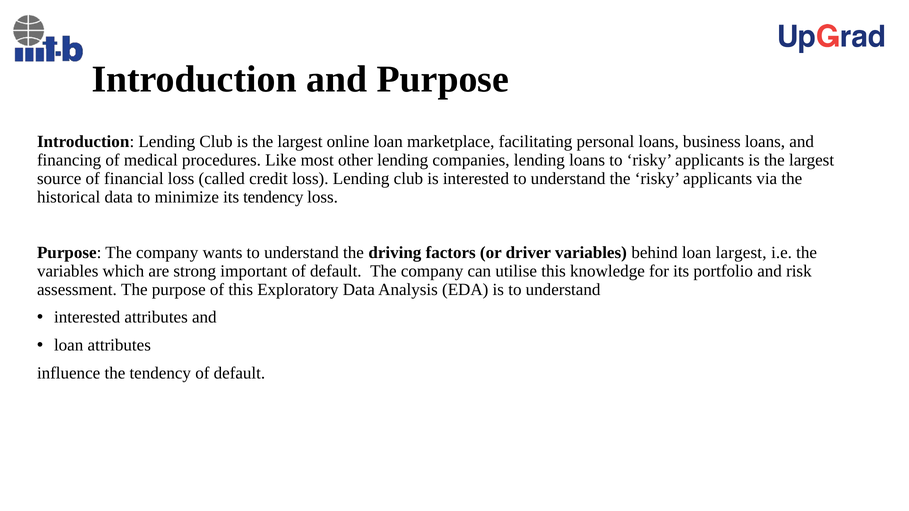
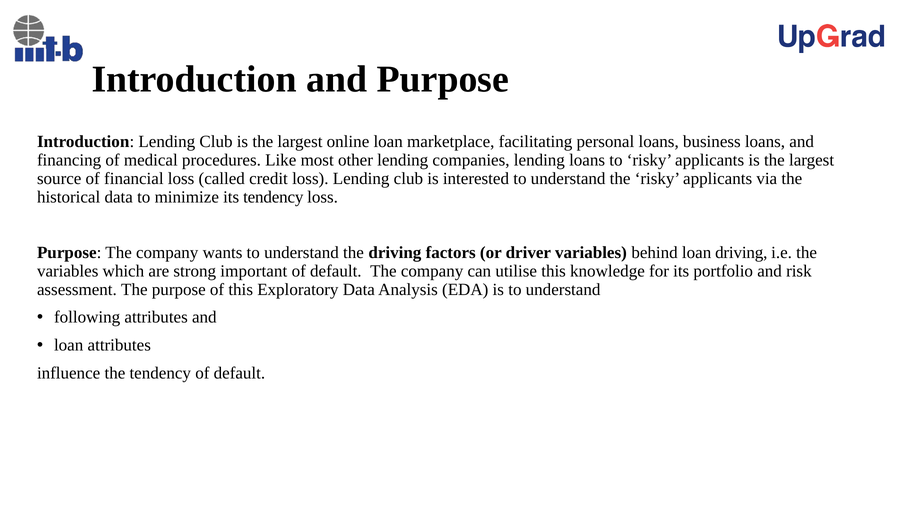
loan largest: largest -> driving (741, 253)
interested: interested -> following (87, 318)
